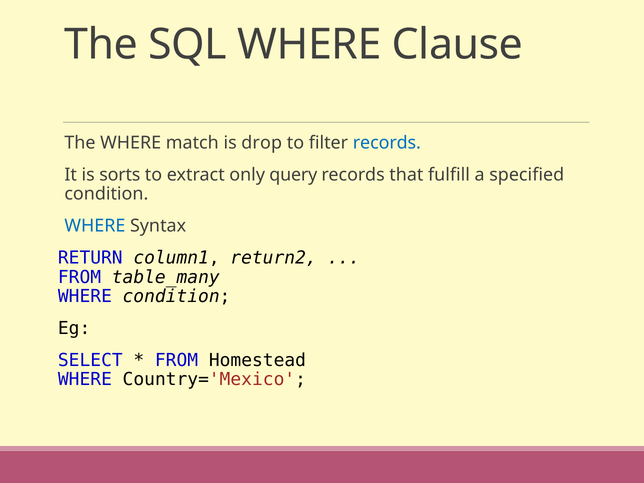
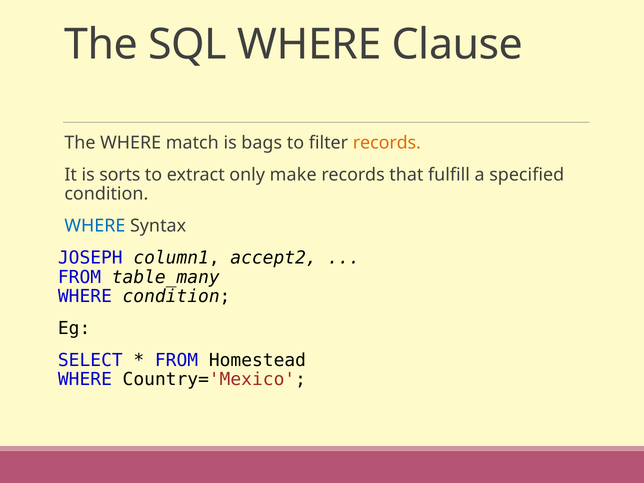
drop: drop -> bags (262, 143)
records colour: blue -> orange (387, 143)
query: query -> make (293, 175)
RETURN: RETURN -> JOSEPH (90, 258)
return2: return2 -> accept2 (274, 258)
